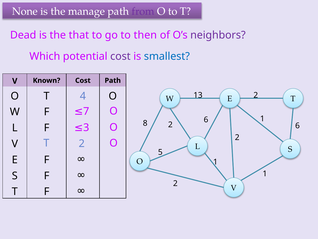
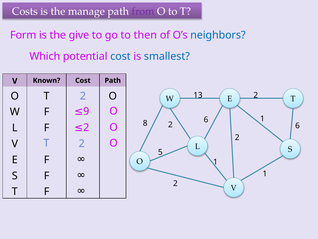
None: None -> Costs (25, 11)
Dead: Dead -> Form (23, 35)
that: that -> give (79, 35)
neighbors colour: purple -> blue (218, 35)
cost colour: purple -> blue (120, 56)
T 4: 4 -> 2 (83, 96)
7: 7 -> 9 (86, 111)
3: 3 -> 2 (86, 127)
